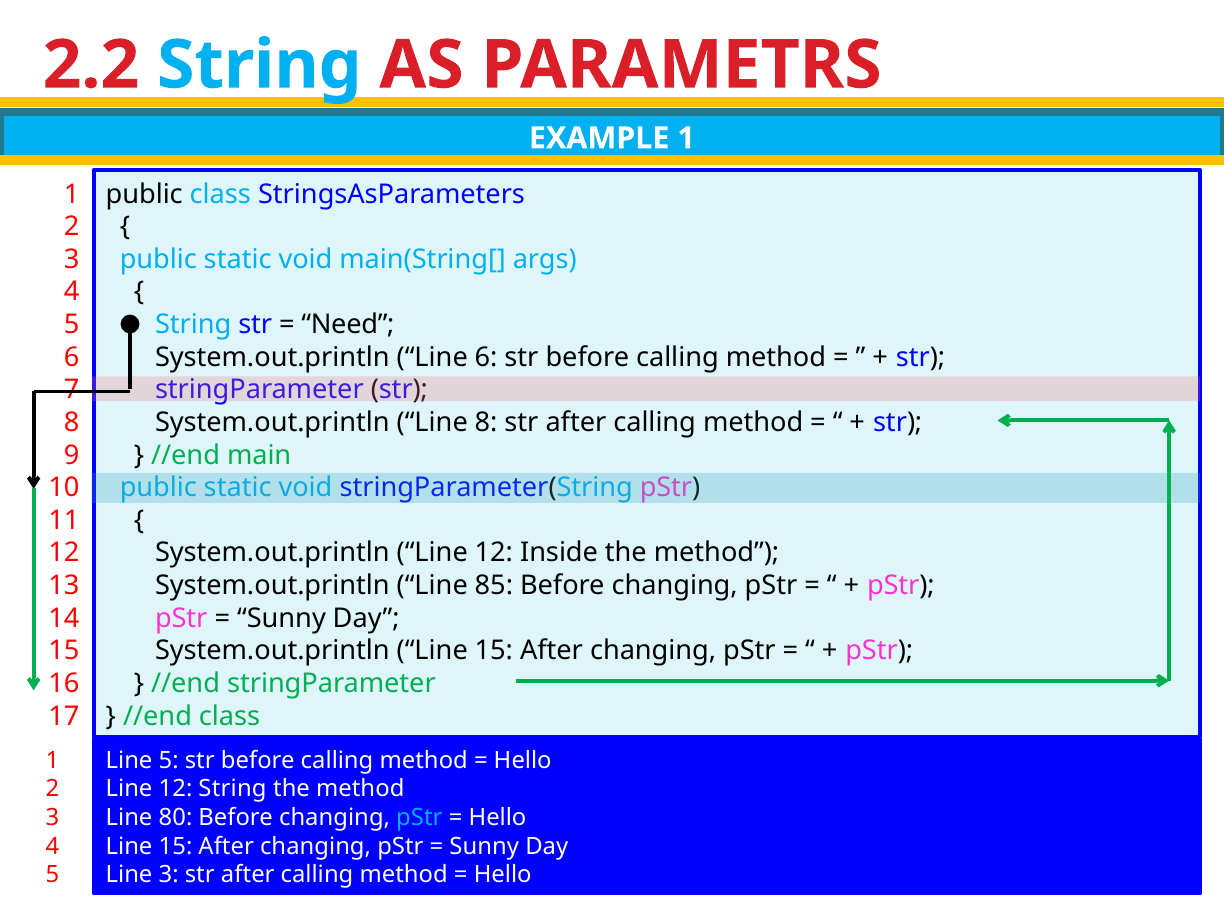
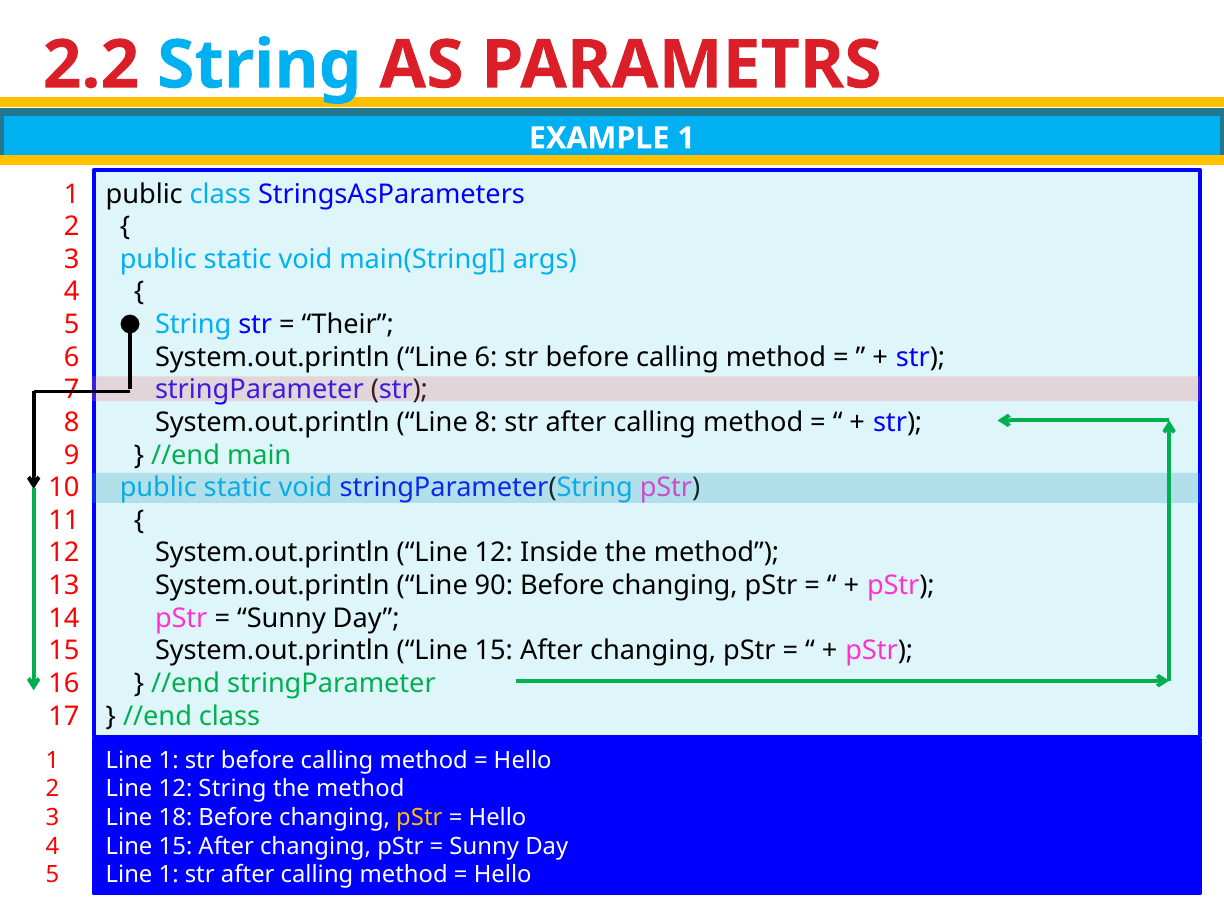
Need: Need -> Their (348, 325)
85: 85 -> 90 (494, 586)
5: 5 -> 1 (169, 761)
80: 80 -> 18 (176, 818)
pStr colour: light blue -> yellow (419, 818)
3: 3 -> 1 (169, 875)
